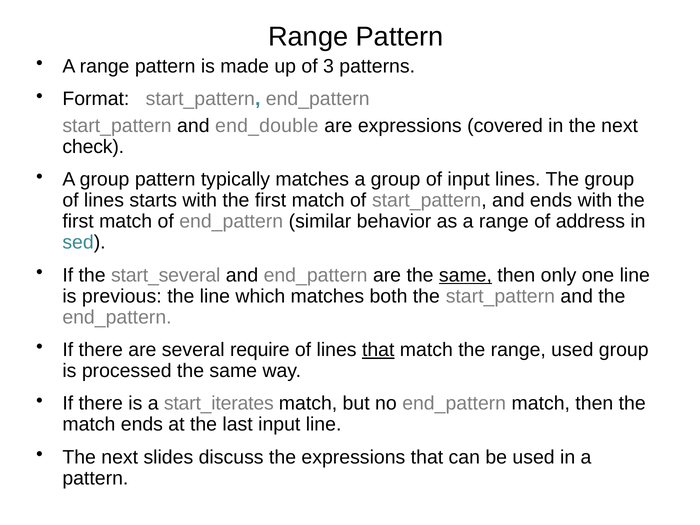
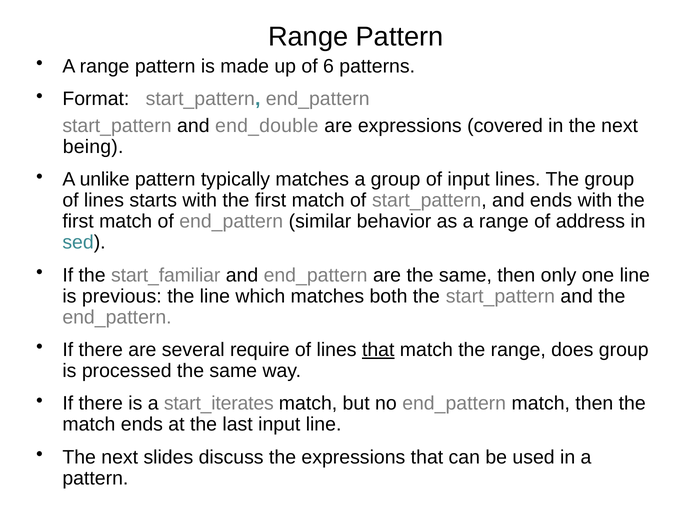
3: 3 -> 6 (329, 66)
check: check -> being (93, 147)
group: group -> unlike (105, 180)
start_several: start_several -> start_familiar (166, 275)
same underline: present -> none (465, 275)
range used: used -> does (572, 350)
